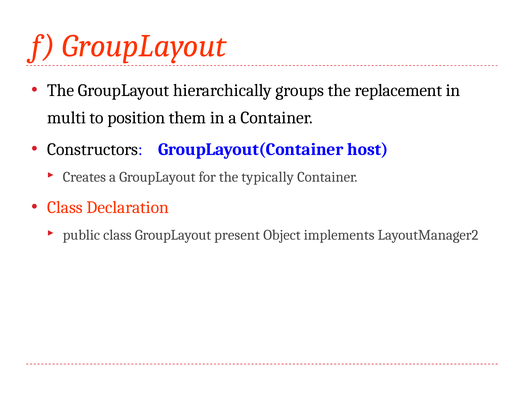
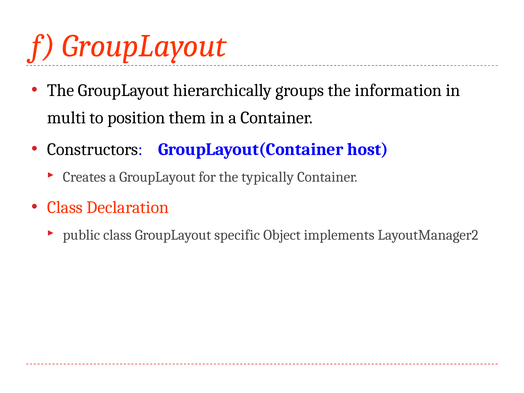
replacement: replacement -> information (398, 90)
present: present -> specific (237, 235)
